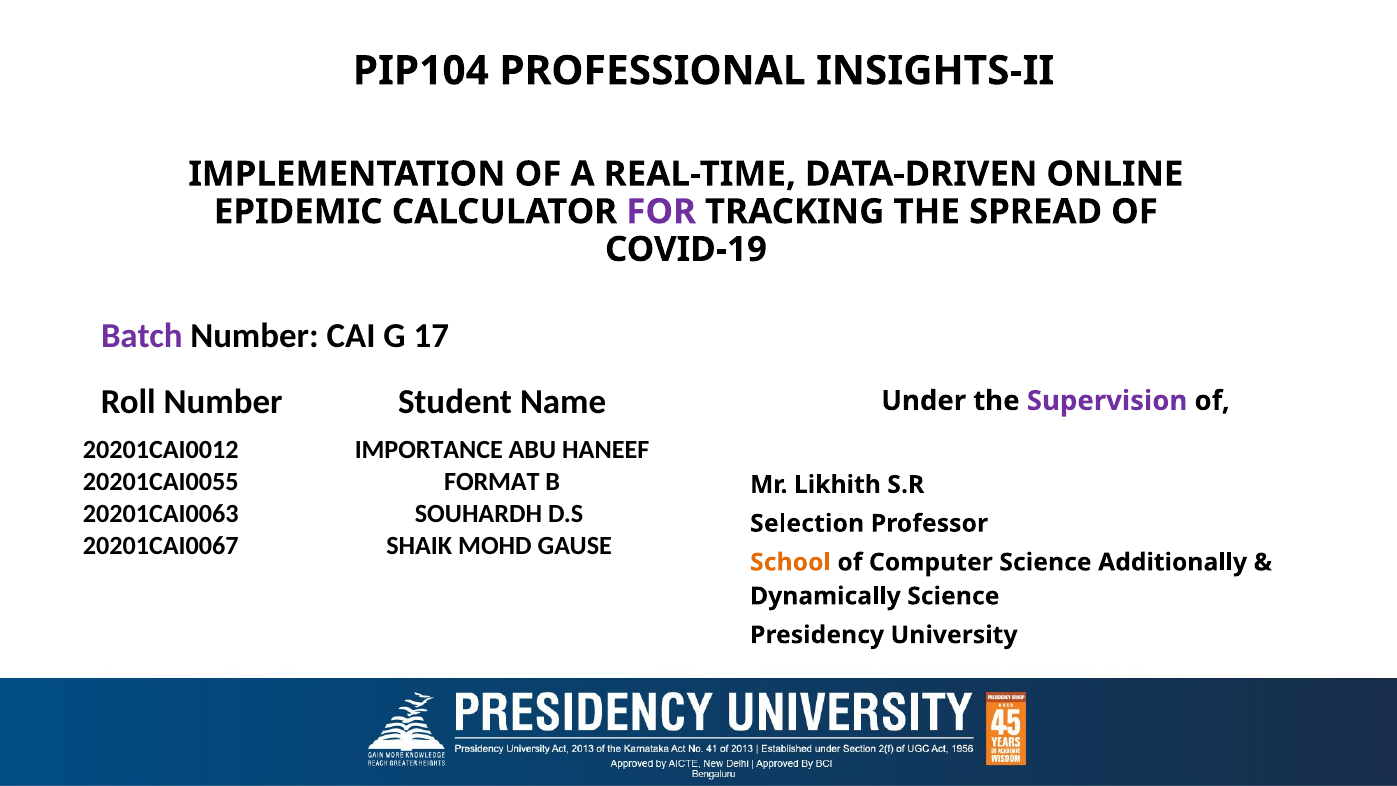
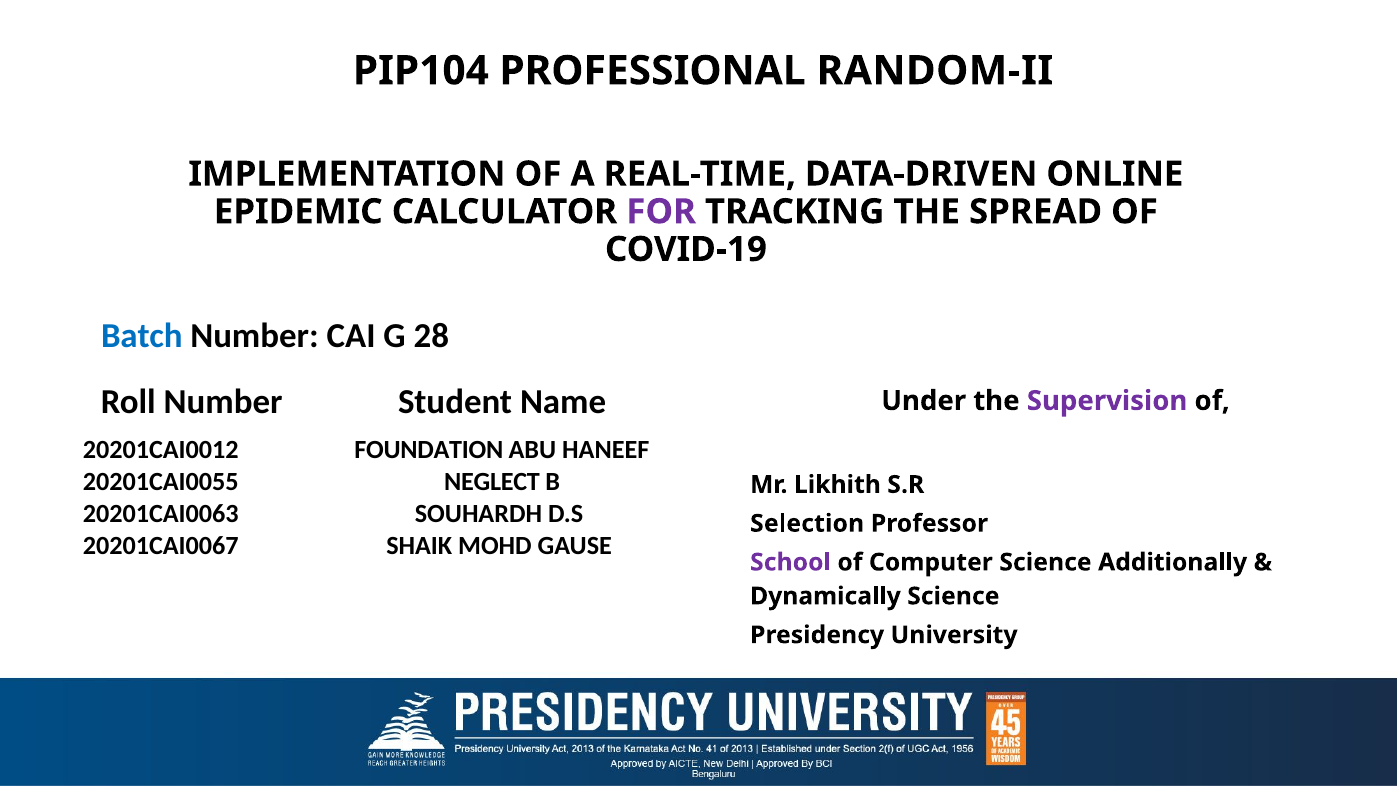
INSIGHTS-II: INSIGHTS-II -> RANDOM-II (935, 71)
Batch colour: purple -> blue (142, 336)
17: 17 -> 28 (431, 336)
IMPORTANCE: IMPORTANCE -> FOUNDATION (429, 450)
FORMAT: FORMAT -> NEGLECT (492, 482)
School colour: orange -> purple (791, 562)
